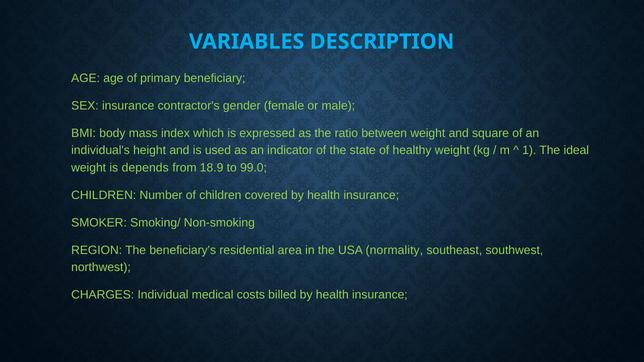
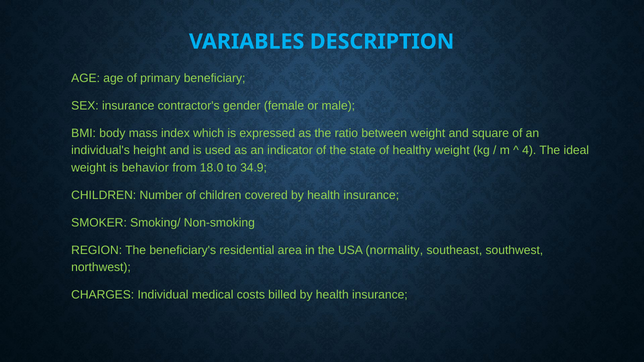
1: 1 -> 4 (529, 151)
depends: depends -> behavior (145, 168)
18.9: 18.9 -> 18.0 (212, 168)
99.0: 99.0 -> 34.9 (254, 168)
